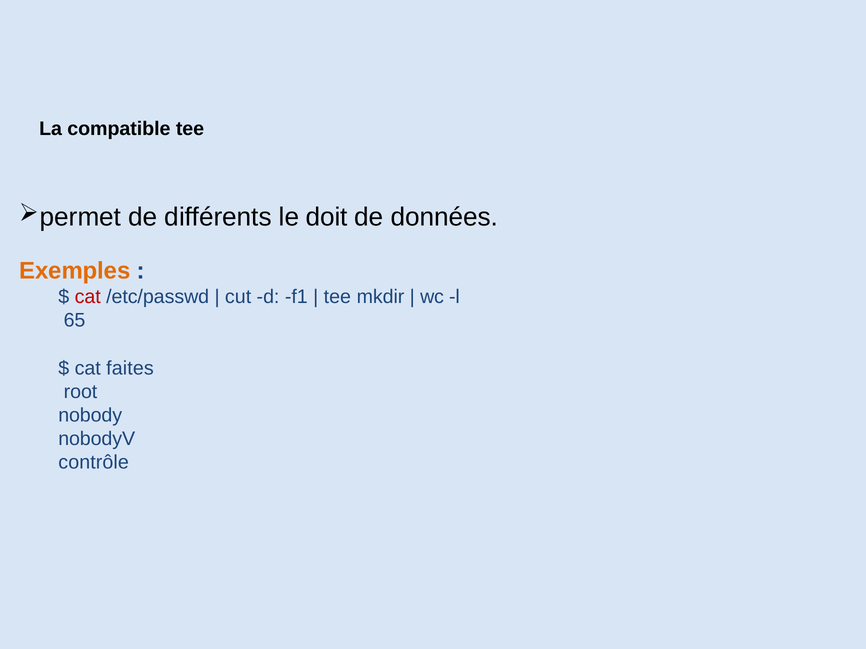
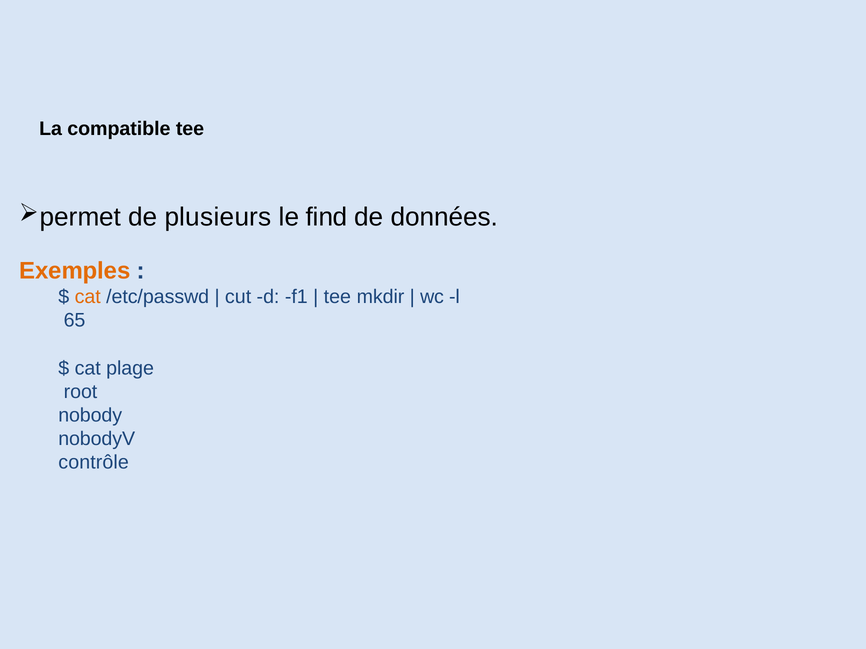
différents: différents -> plusieurs (218, 217)
doit: doit -> find (327, 217)
cat colour: red -> orange (88, 297)
faites: faites -> plage (130, 369)
